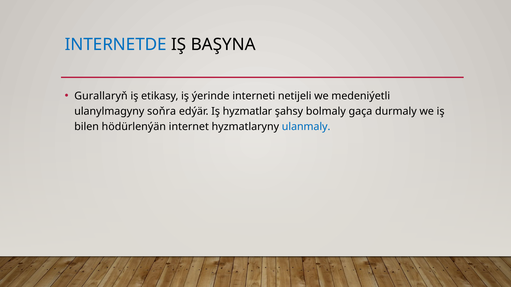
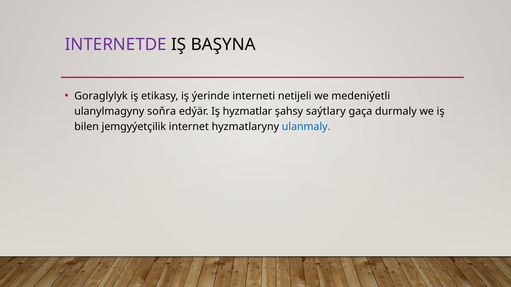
INTERNETDE colour: blue -> purple (116, 45)
Gurallaryň: Gurallaryň -> Goraglylyk (101, 96)
bolmaly: bolmaly -> saýtlary (326, 111)
hödürlenýän: hödürlenýän -> jemgyýetçilik (134, 127)
